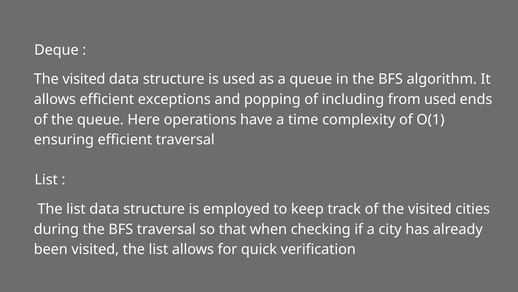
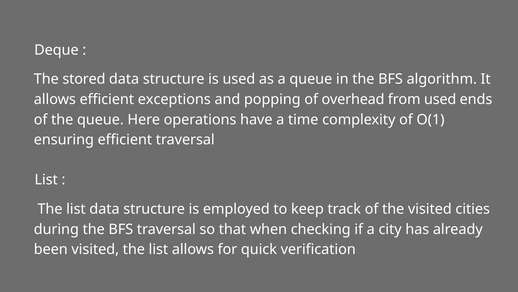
visited: visited -> stored (84, 79)
including: including -> overhead (353, 99)
